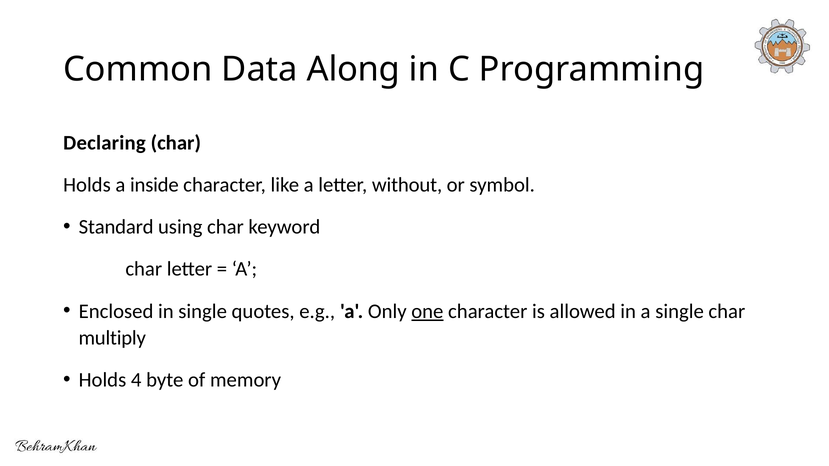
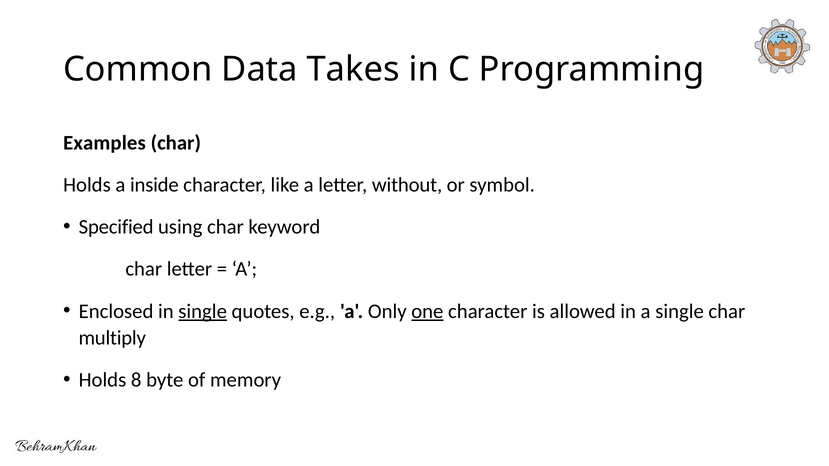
Along: Along -> Takes (353, 70)
Declaring: Declaring -> Examples (105, 143)
Standard: Standard -> Specified (116, 227)
single underline: none -> present (203, 311)
4: 4 -> 8 (136, 380)
